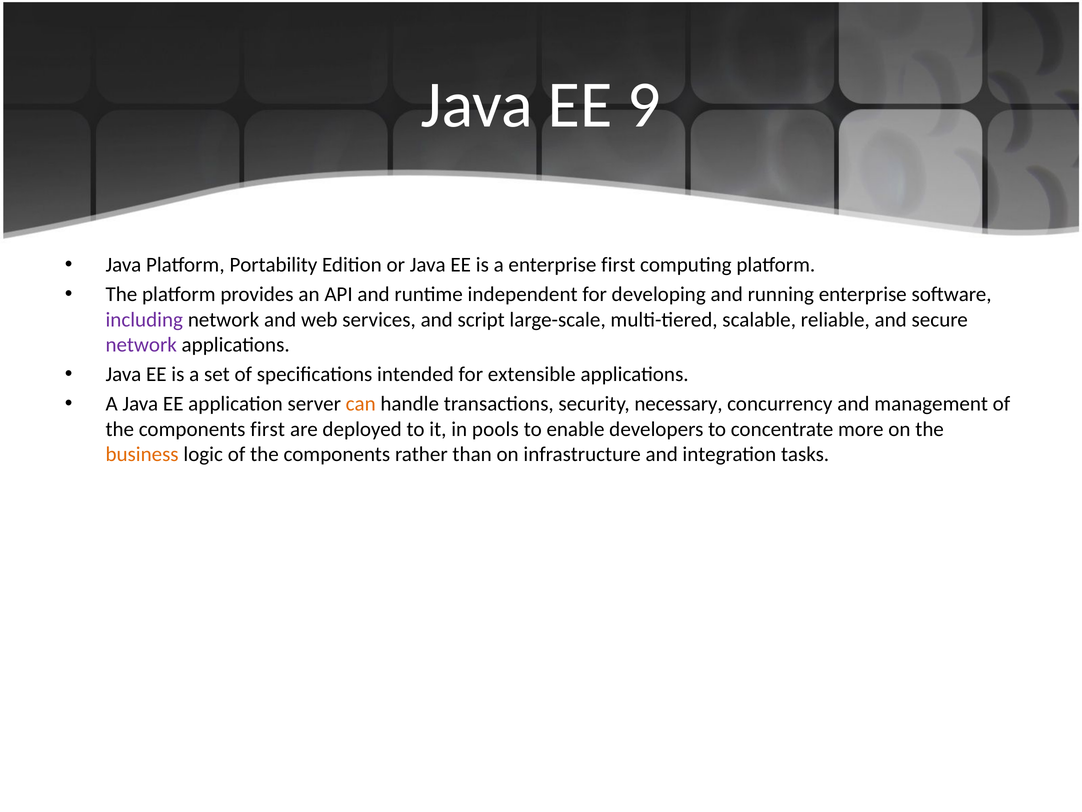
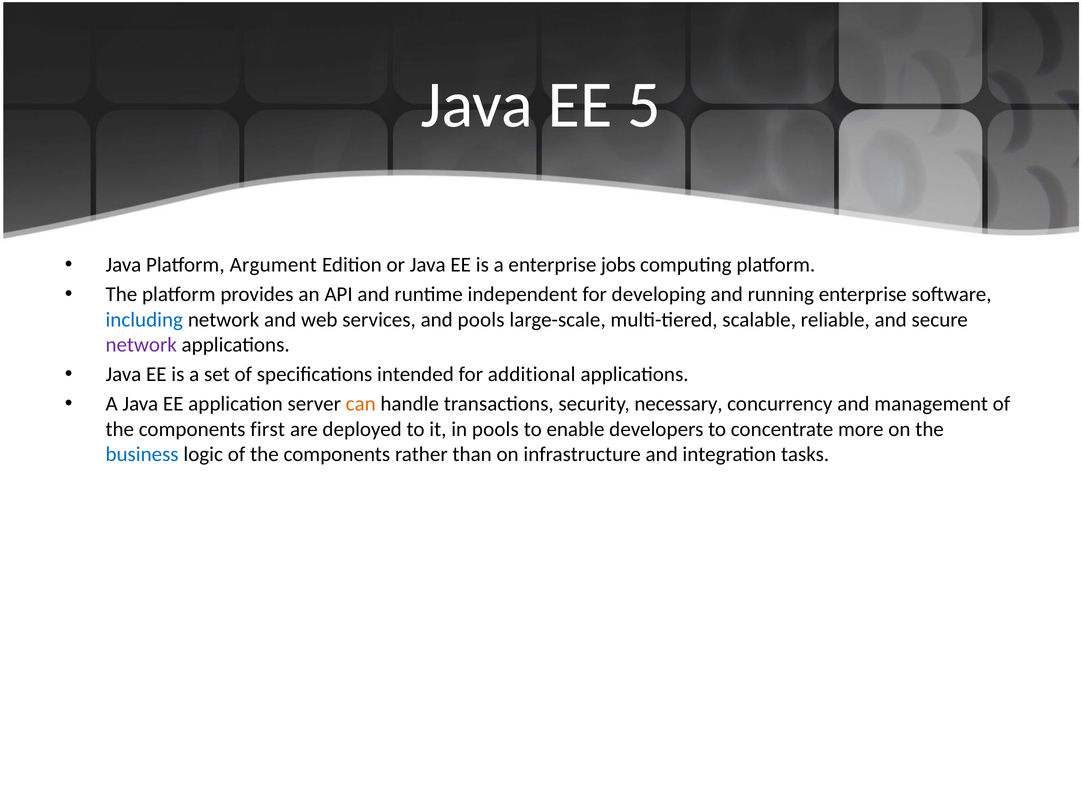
9: 9 -> 5 (644, 105)
Portability: Portability -> Argument (273, 265)
enterprise first: first -> jobs (618, 265)
including colour: purple -> blue (144, 319)
and script: script -> pools (481, 319)
extensible: extensible -> additional (532, 374)
business colour: orange -> blue (142, 454)
